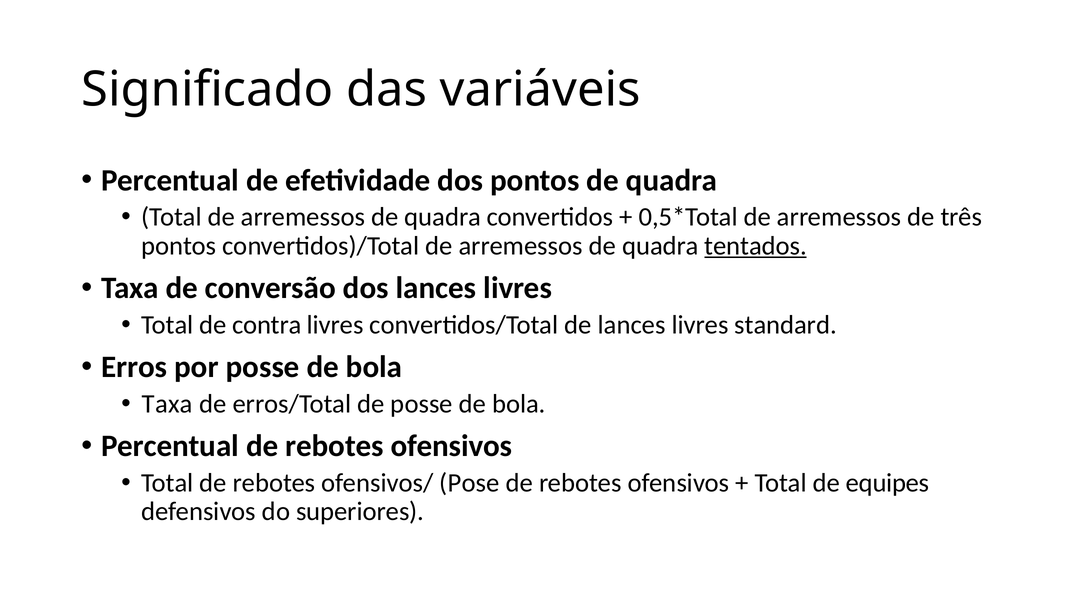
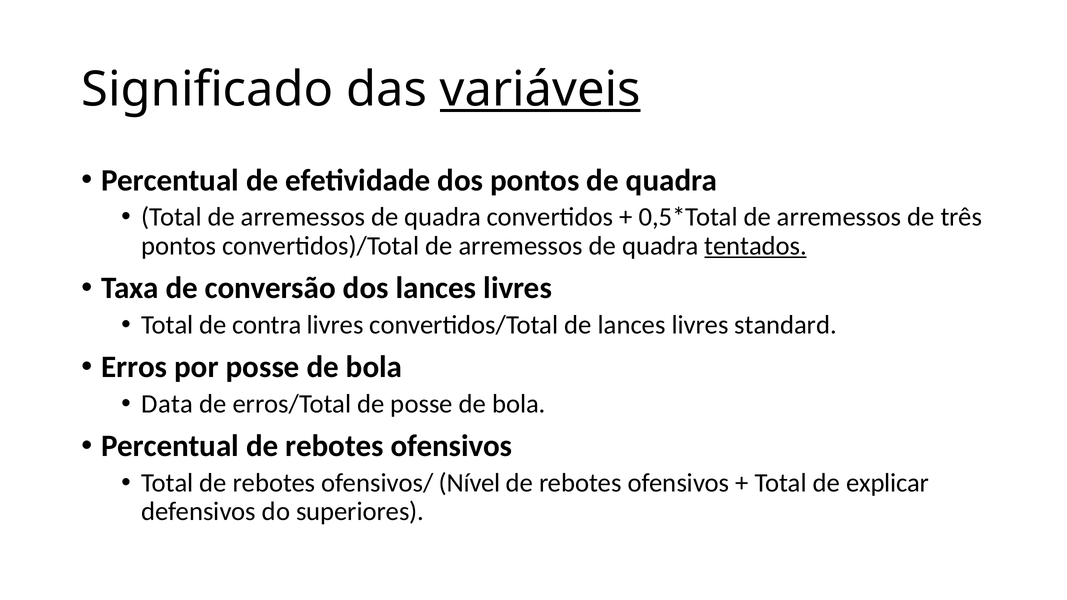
variáveis underline: none -> present (540, 90)
Taxa: Taxa -> Data (167, 404)
Pose: Pose -> Nível (470, 483)
equipes: equipes -> explicar (888, 483)
